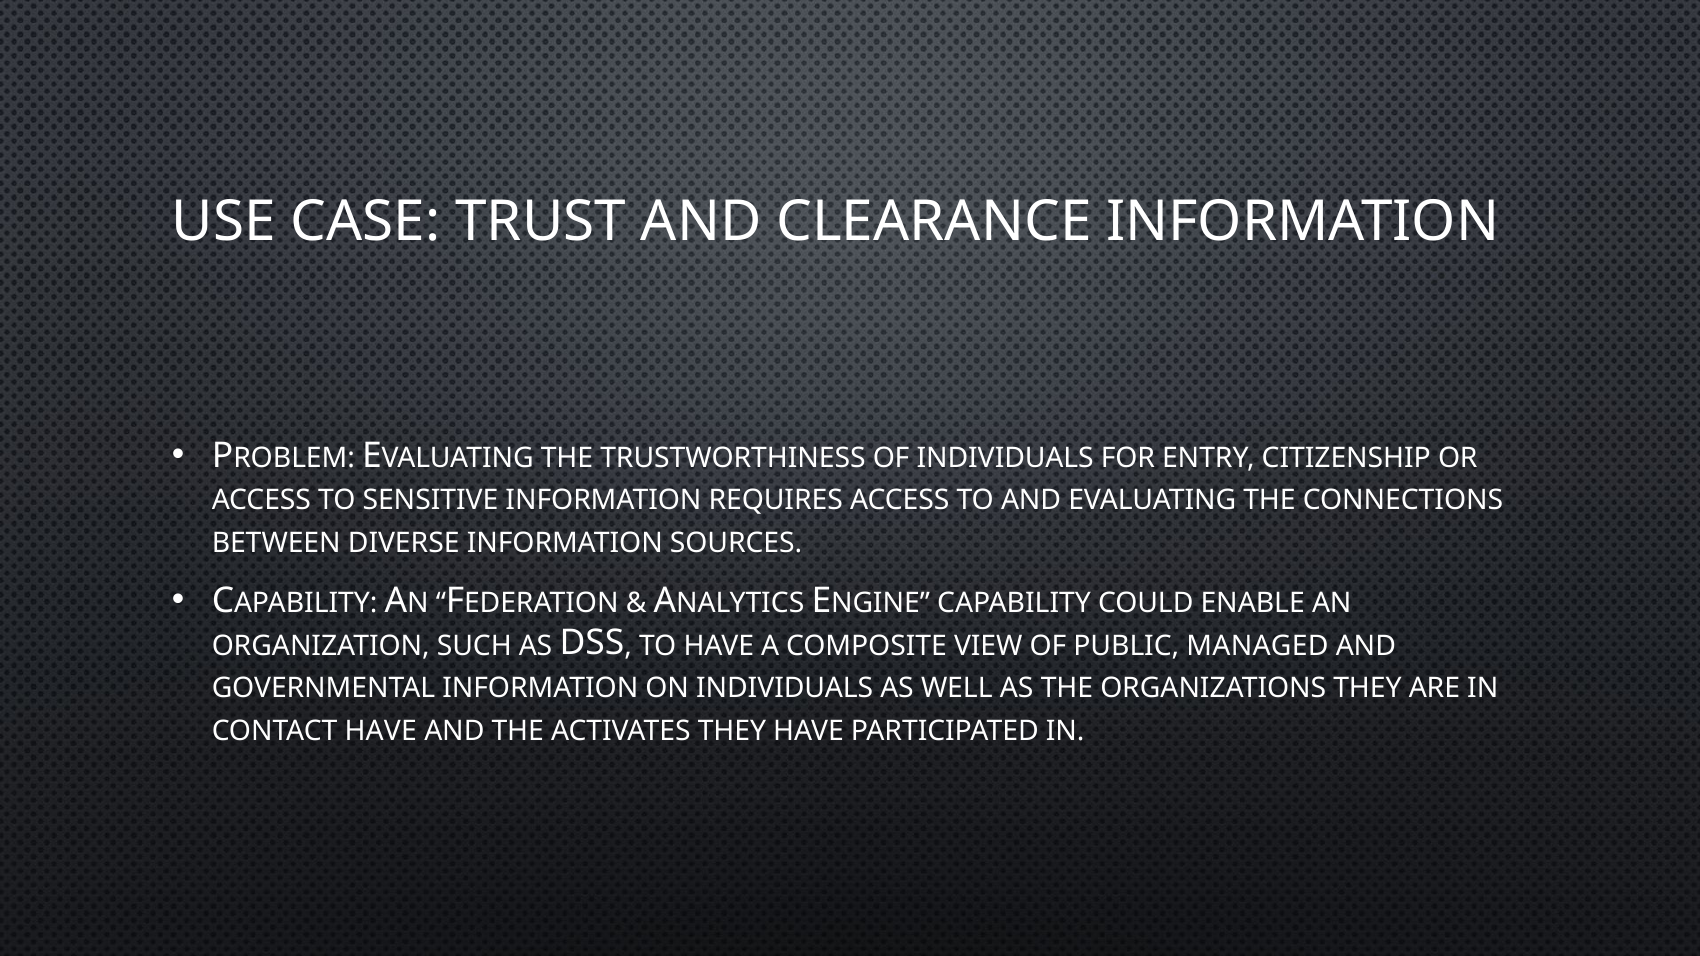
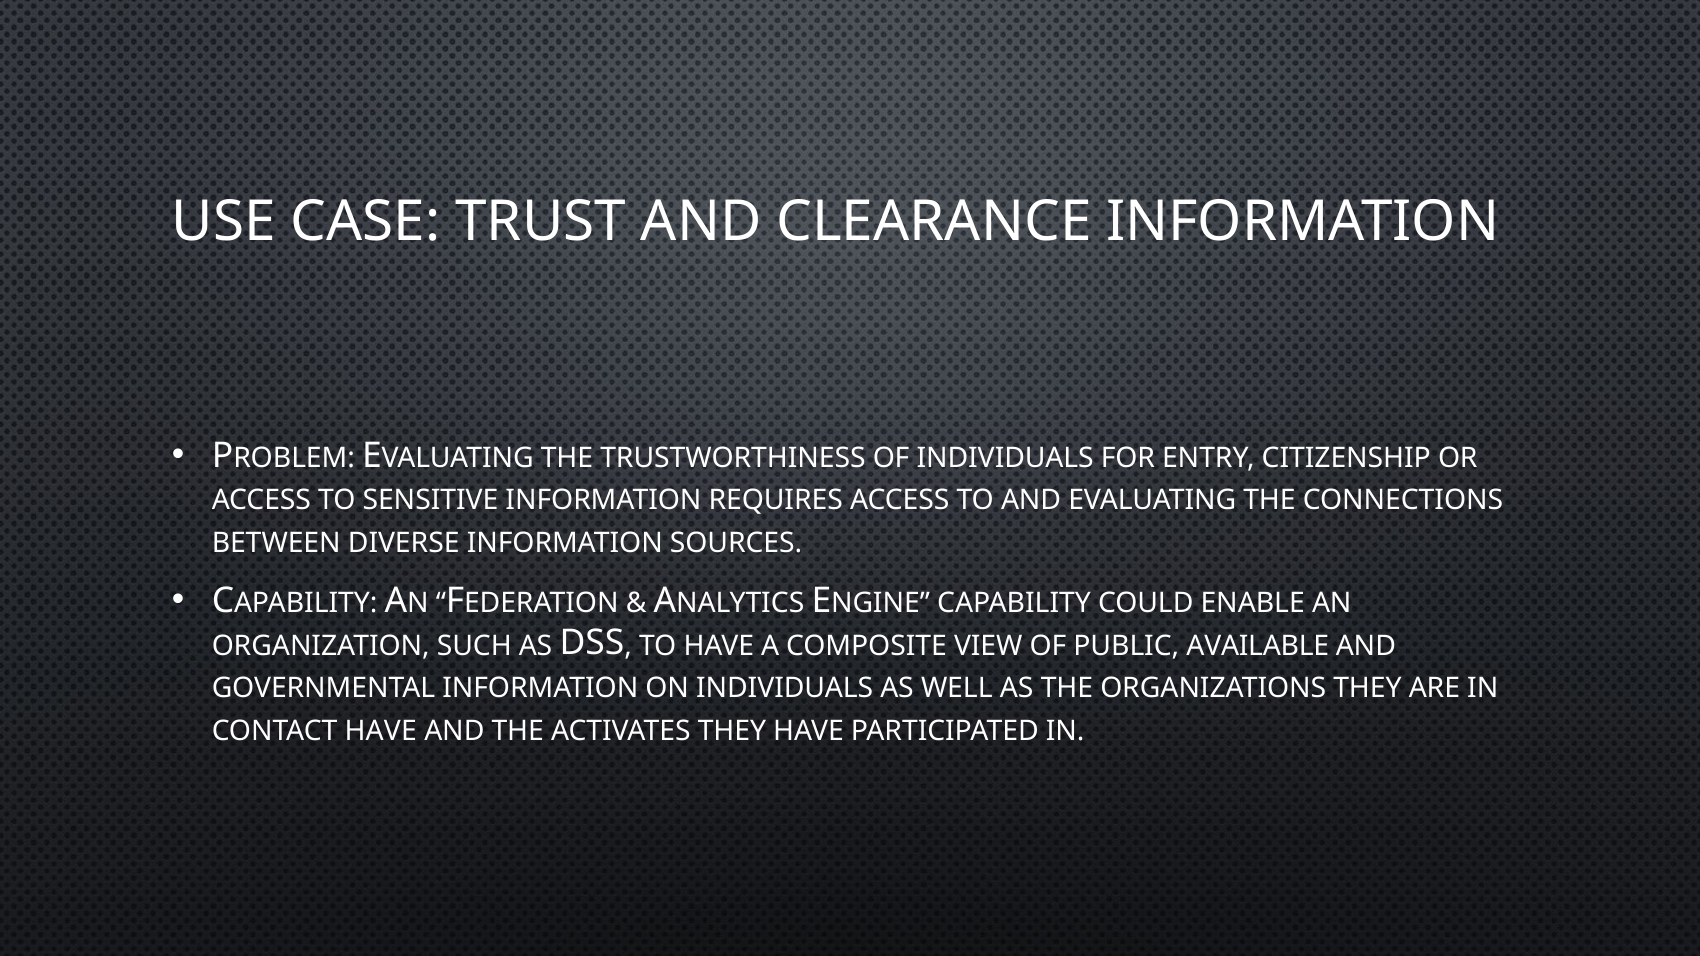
MANAGED: MANAGED -> AVAILABLE (1258, 646)
